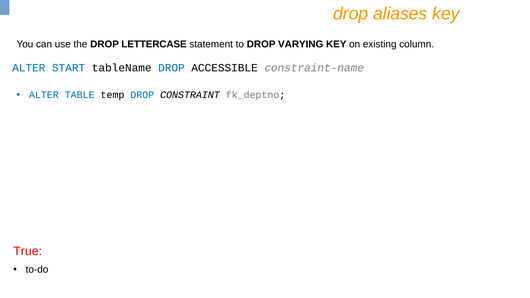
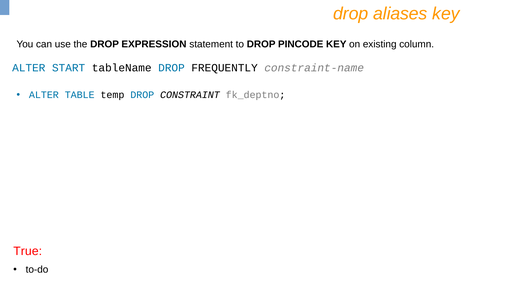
LETTERCASE: LETTERCASE -> EXPRESSION (154, 44)
VARYING: VARYING -> PINCODE (301, 44)
ACCESSIBLE: ACCESSIBLE -> FREQUENTLY (225, 68)
